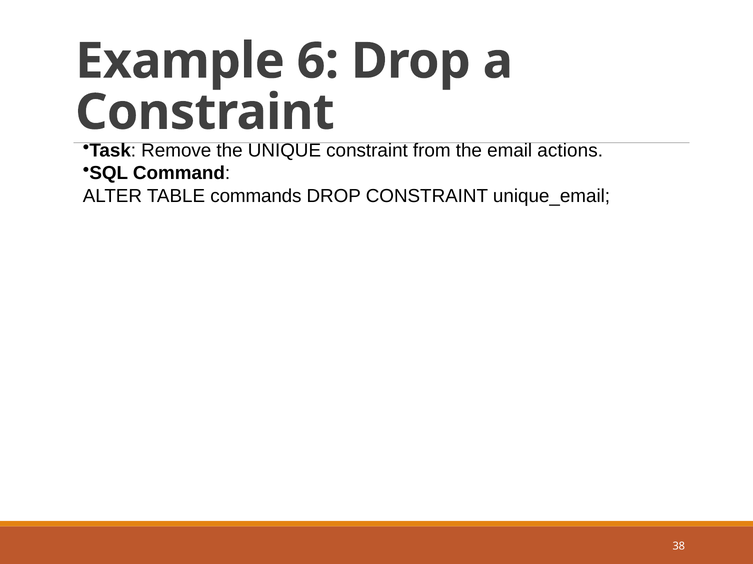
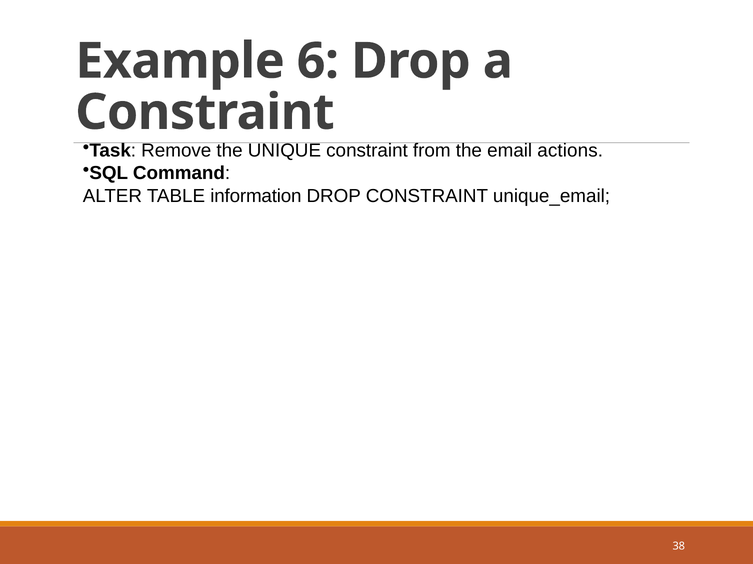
commands: commands -> information (256, 196)
